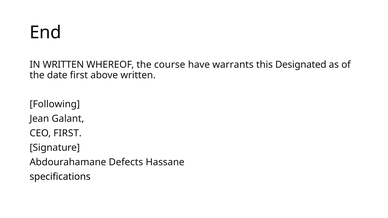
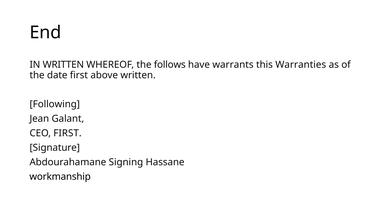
course: course -> follows (170, 65)
Designated: Designated -> Warranties (301, 65)
Defects: Defects -> Signing (126, 162)
specifications: specifications -> workmanship (60, 177)
